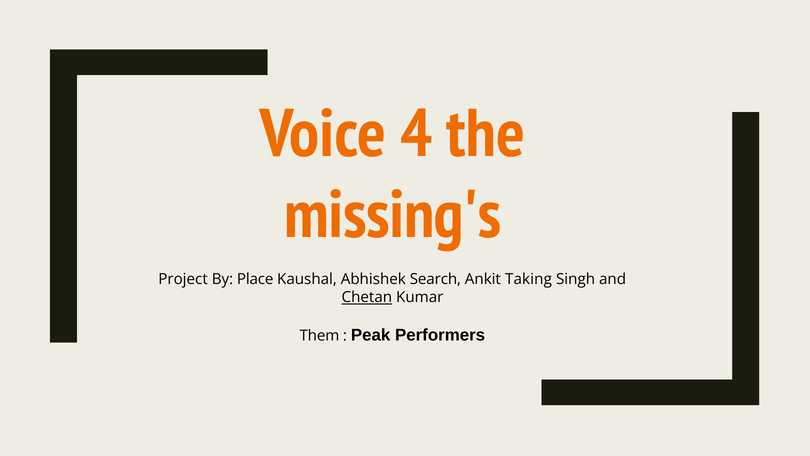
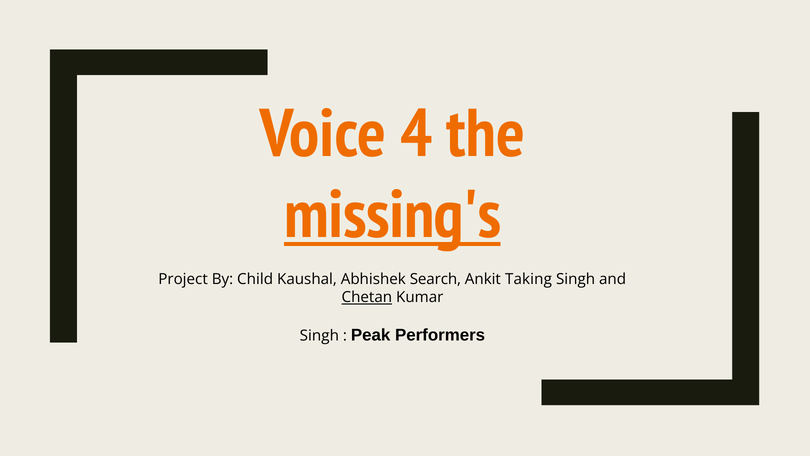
missing's underline: none -> present (393, 215)
Place: Place -> Child (255, 279)
Them: Them -> Singh (319, 335)
